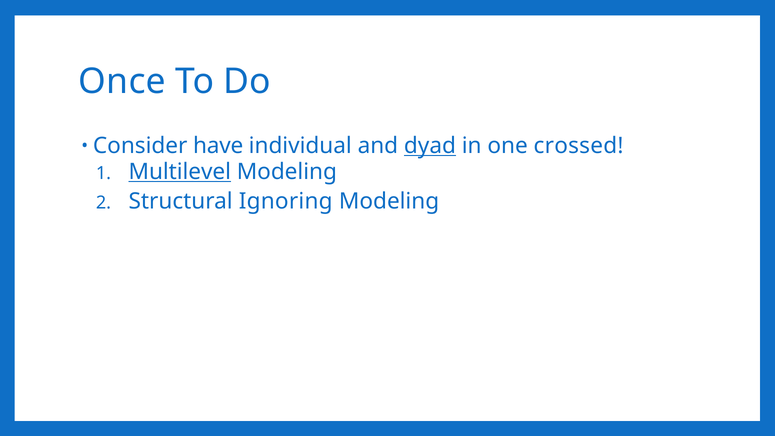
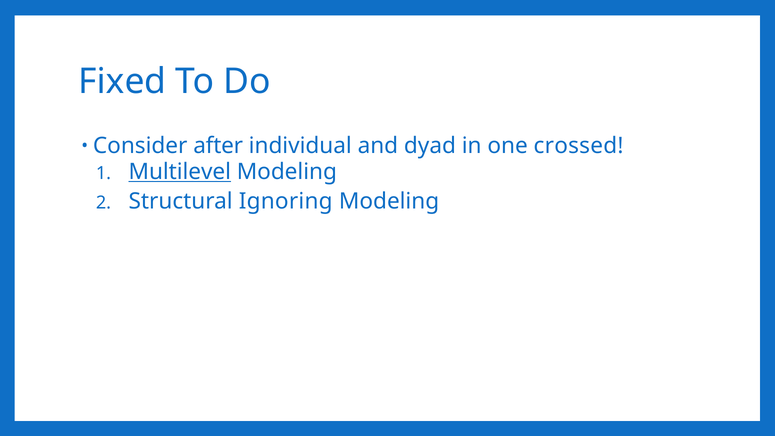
Once: Once -> Fixed (122, 82)
have: have -> after (218, 146)
dyad underline: present -> none (430, 146)
